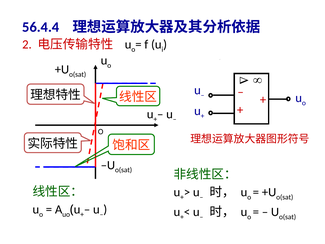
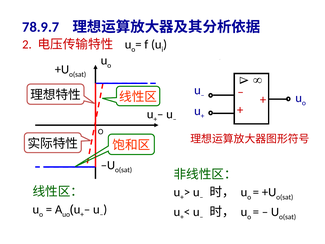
56.4.4: 56.4.4 -> 78.9.7 (41, 27)
